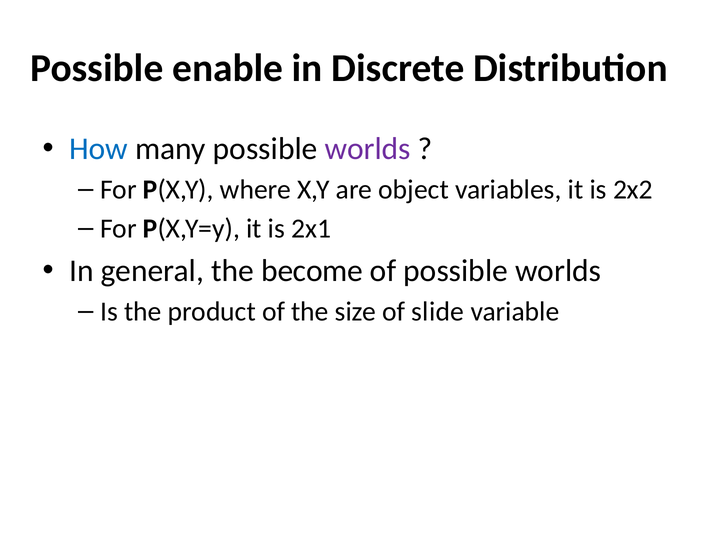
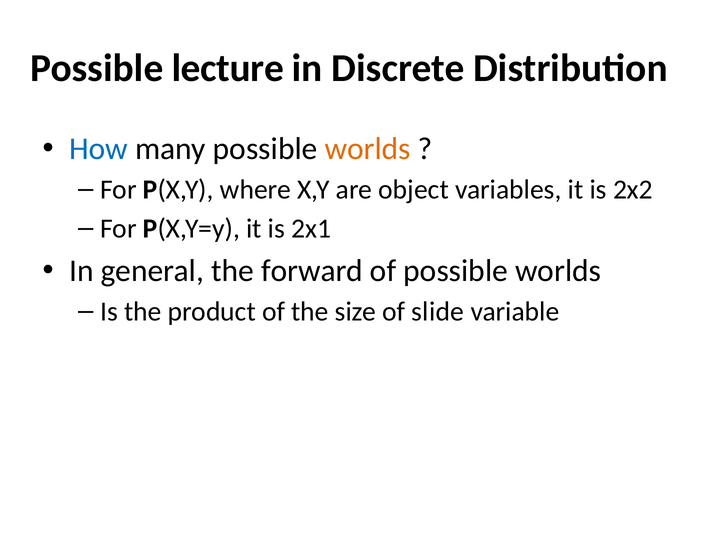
enable: enable -> lecture (228, 68)
worlds colour: purple -> orange (368, 149)
become: become -> forward (312, 270)
